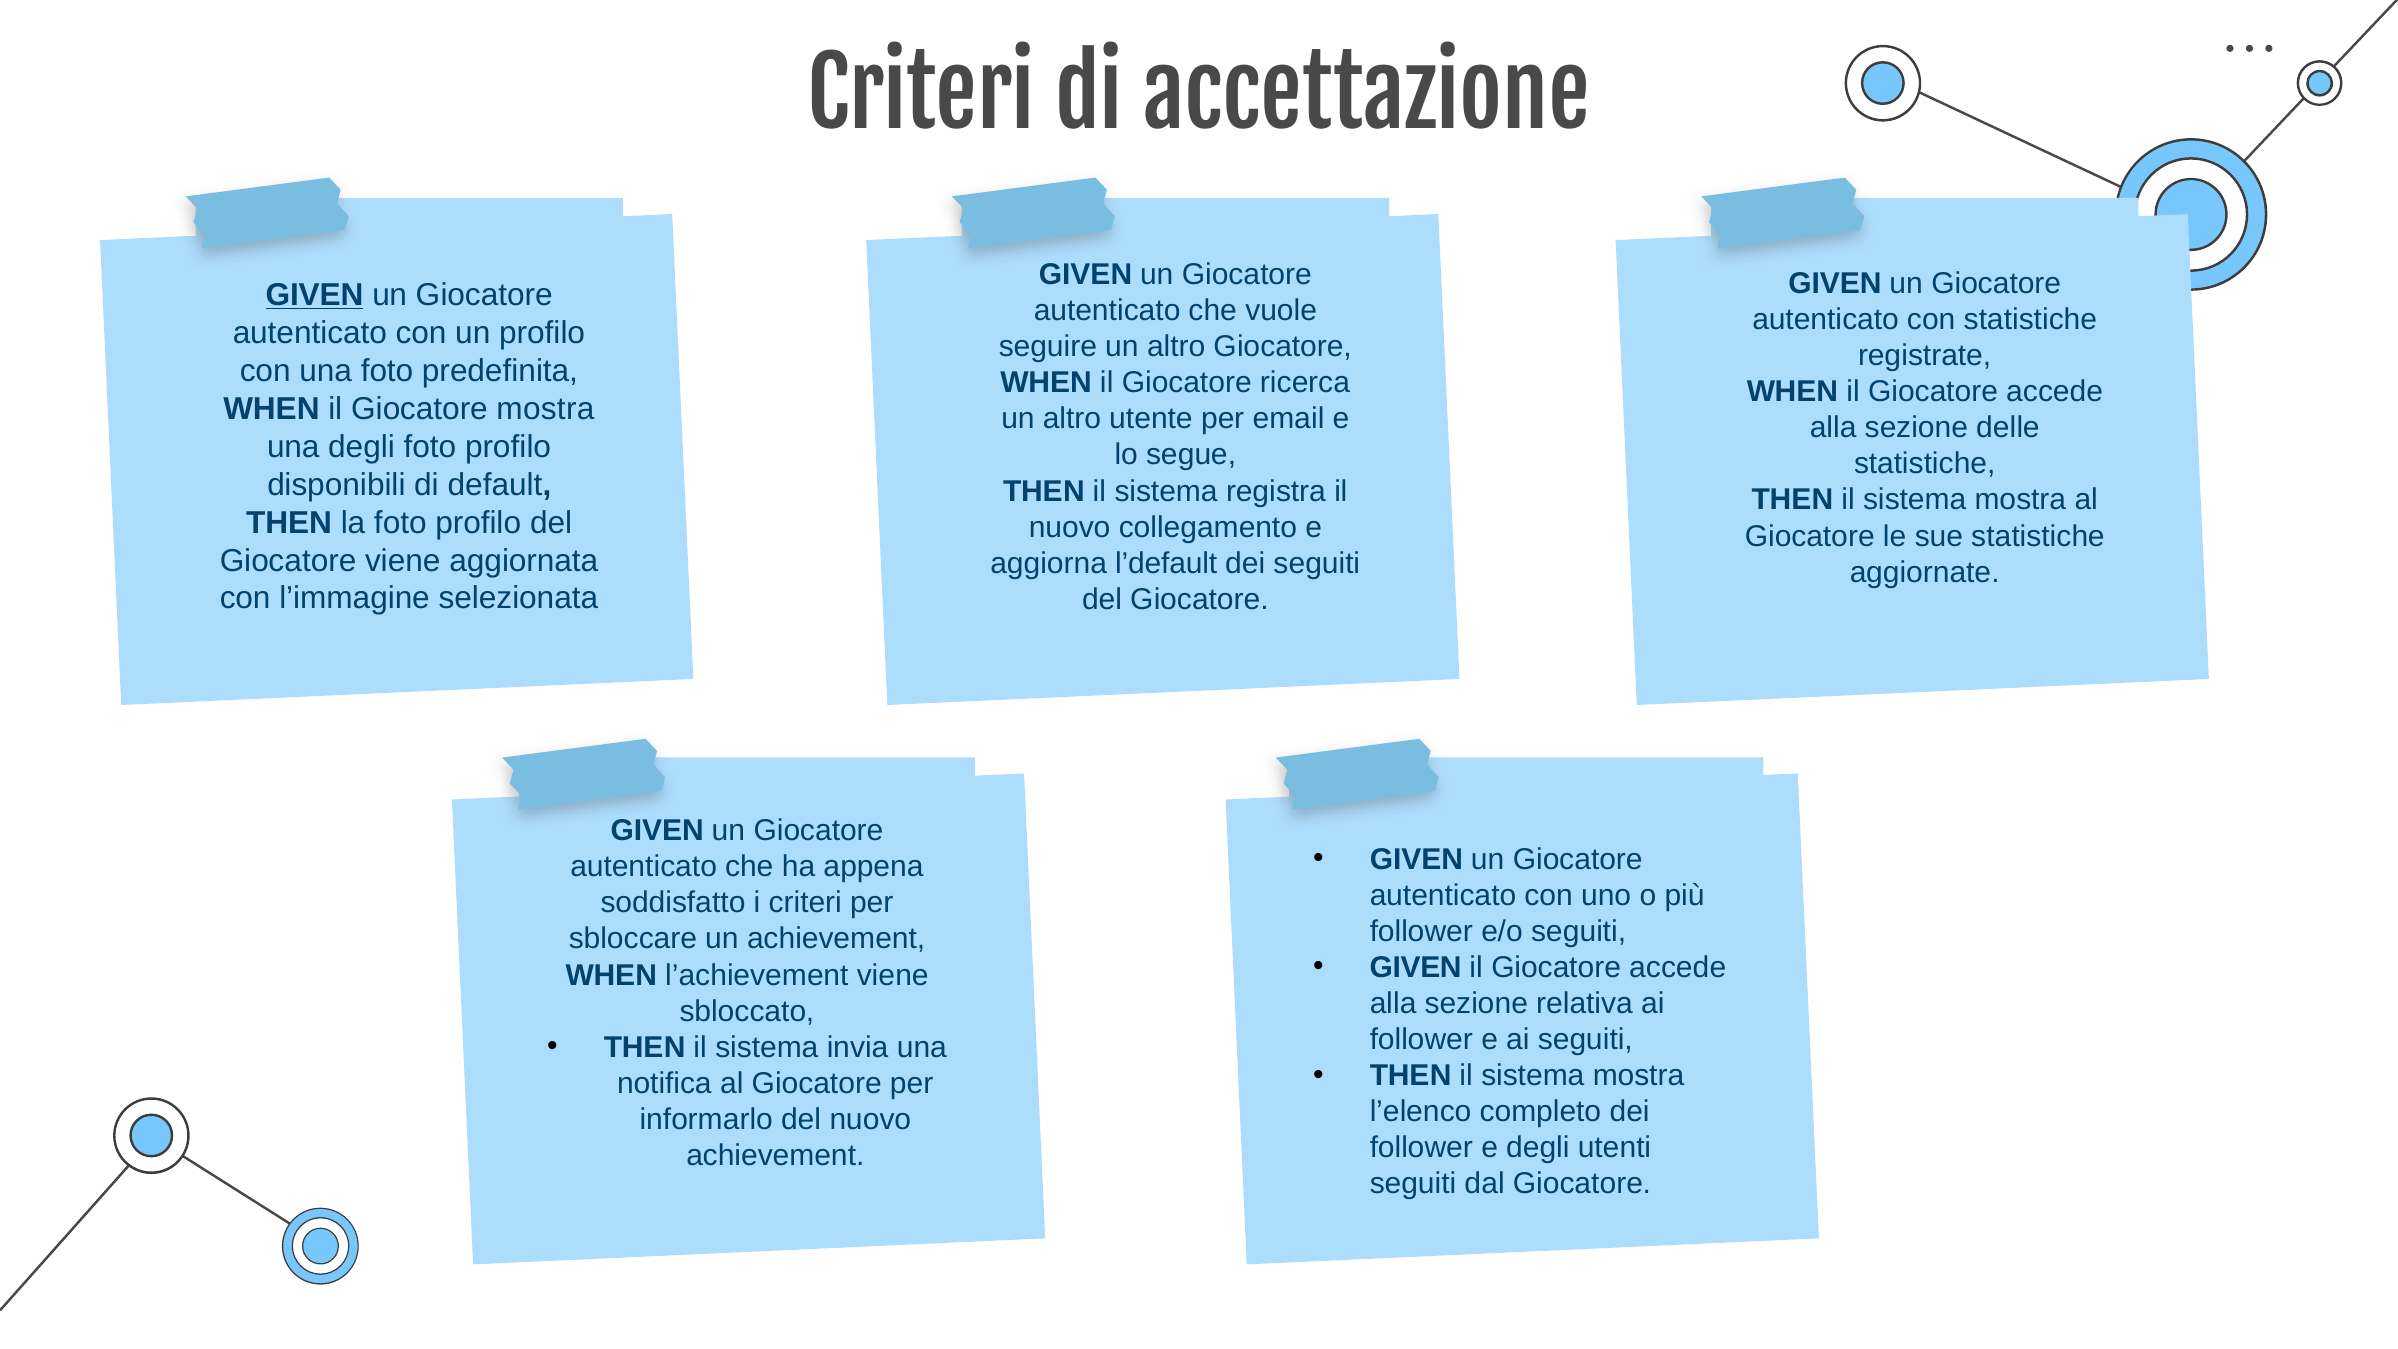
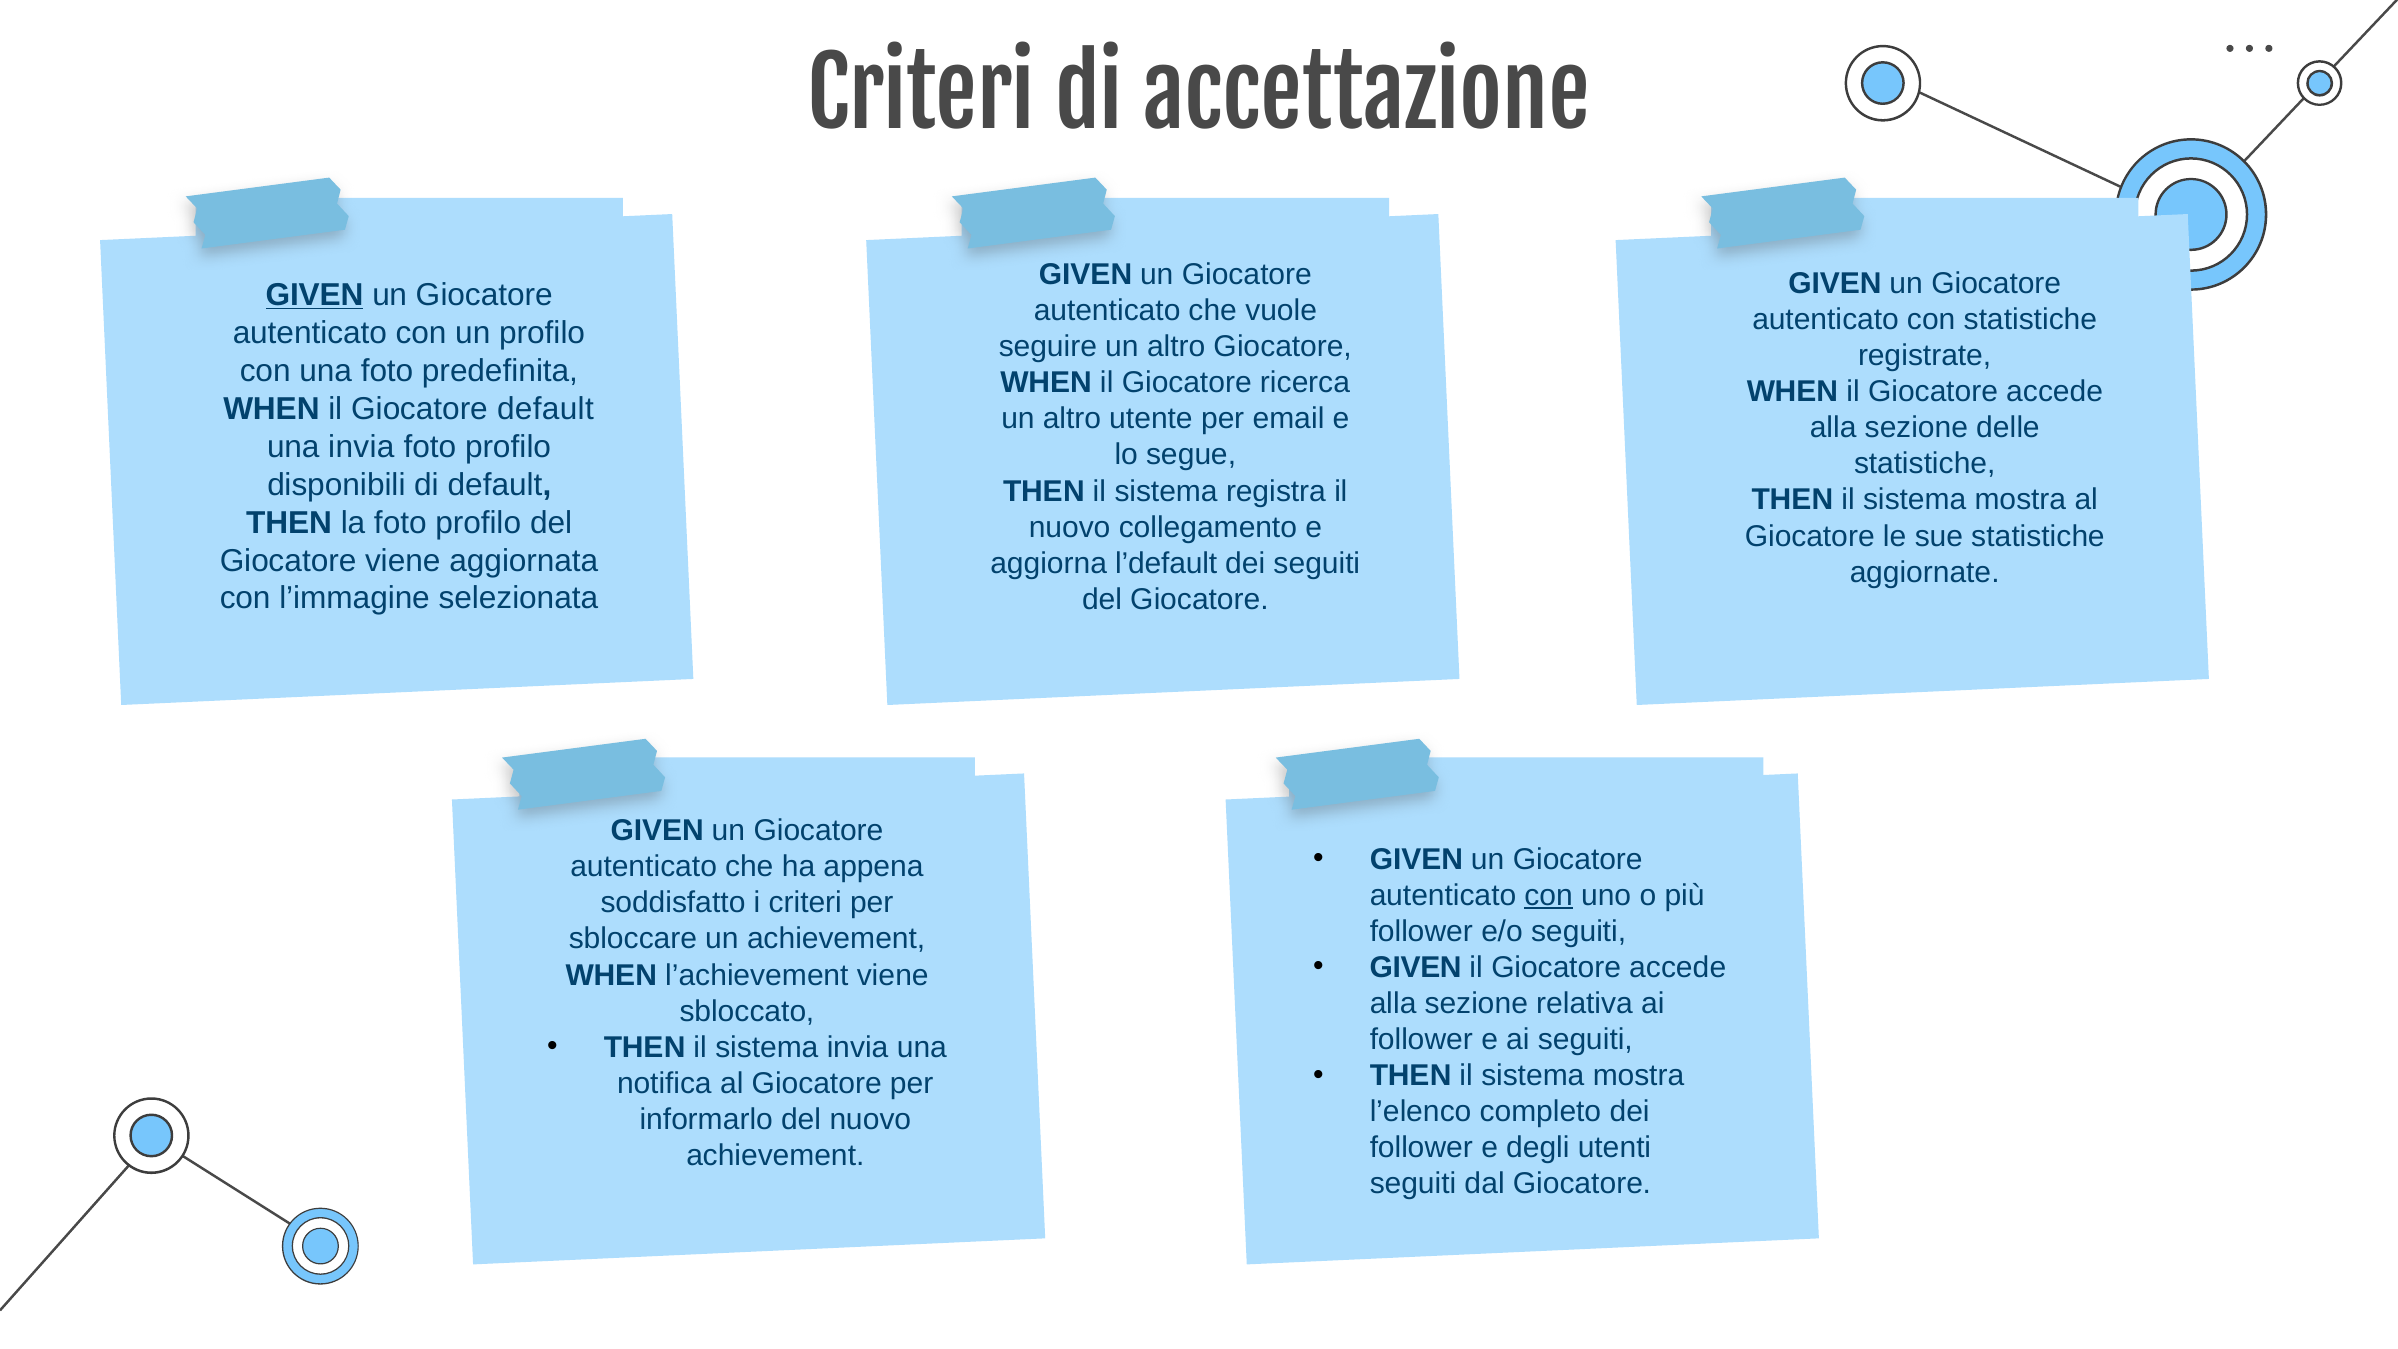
Giocatore mostra: mostra -> default (545, 409)
una degli: degli -> invia (361, 447)
con underline: none -> present (1549, 895)
